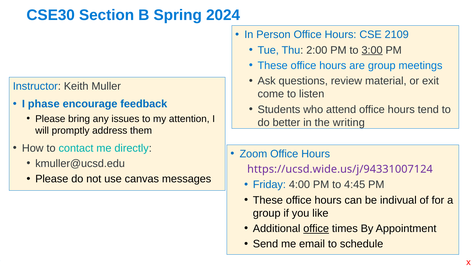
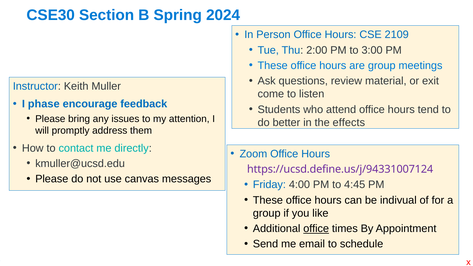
3:00 underline: present -> none (372, 50)
writing: writing -> effects (349, 123)
https://ucsd.wide.us/j/94331007124: https://ucsd.wide.us/j/94331007124 -> https://ucsd.define.us/j/94331007124 (340, 169)
